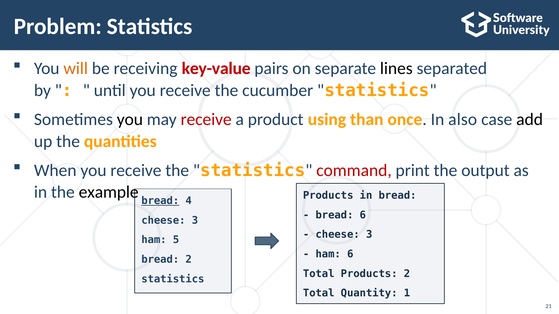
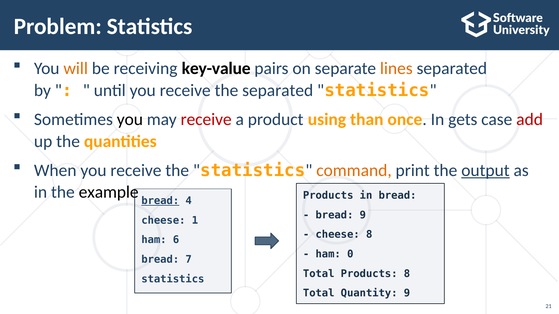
key-value colour: red -> black (216, 68)
lines colour: black -> orange (396, 68)
the cucumber: cucumber -> separated (278, 90)
also: also -> gets (463, 119)
add colour: black -> red (530, 119)
command colour: red -> orange (354, 171)
output underline: none -> present (485, 171)
bread 6: 6 -> 9 (363, 215)
3: 3 -> 1 (195, 221)
3: 3 -> 8 (369, 235)
5: 5 -> 6 (176, 240)
ham 6: 6 -> 0 (350, 254)
bread 2: 2 -> 7 (189, 260)
Products 2: 2 -> 8 (407, 274)
Quantity 1: 1 -> 9 (407, 294)
